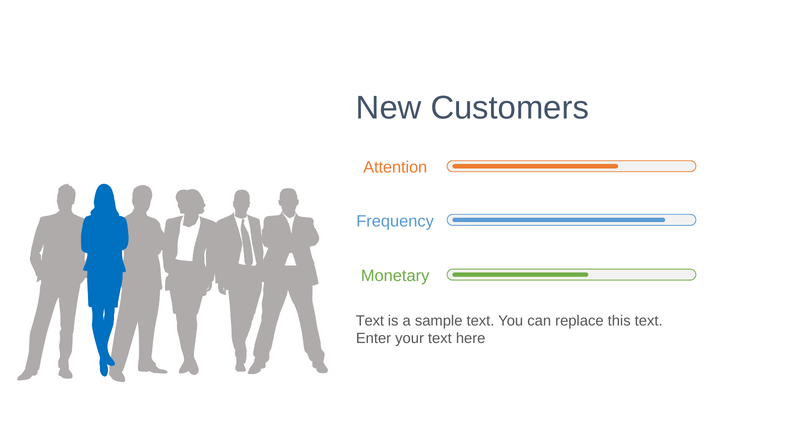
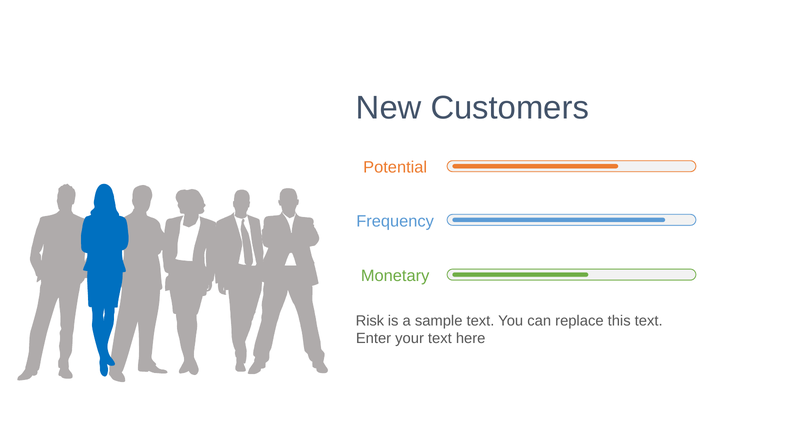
Attention: Attention -> Potential (395, 167)
Text: Text -> Risk (370, 321)
